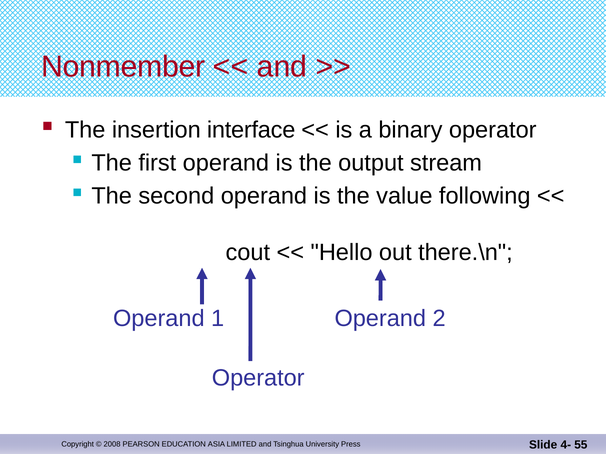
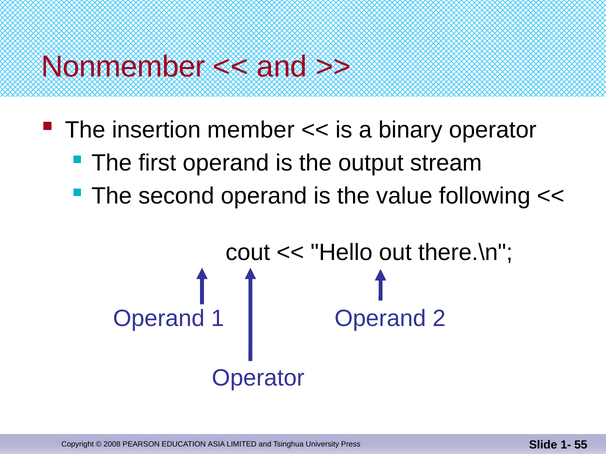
interface: interface -> member (251, 130)
4-: 4- -> 1- (566, 445)
